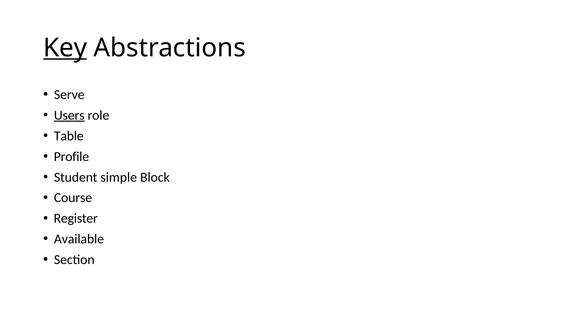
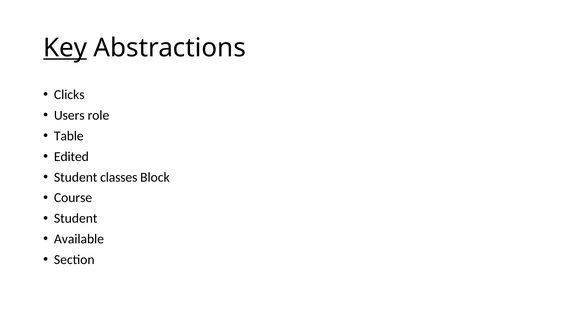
Serve: Serve -> Clicks (69, 94)
Users underline: present -> none (69, 115)
Profile: Profile -> Edited (71, 156)
simple: simple -> classes (119, 177)
Register: Register -> Student (76, 218)
